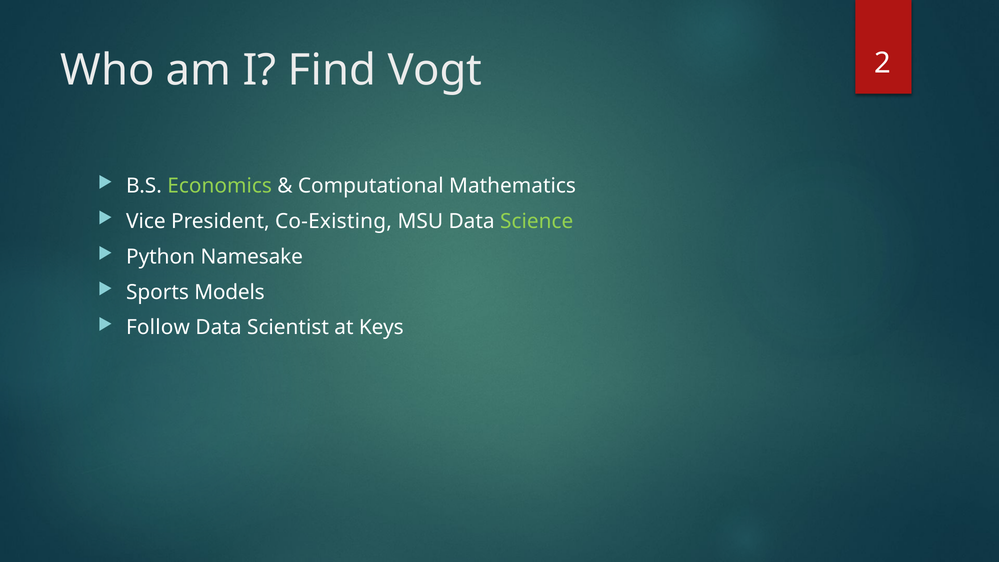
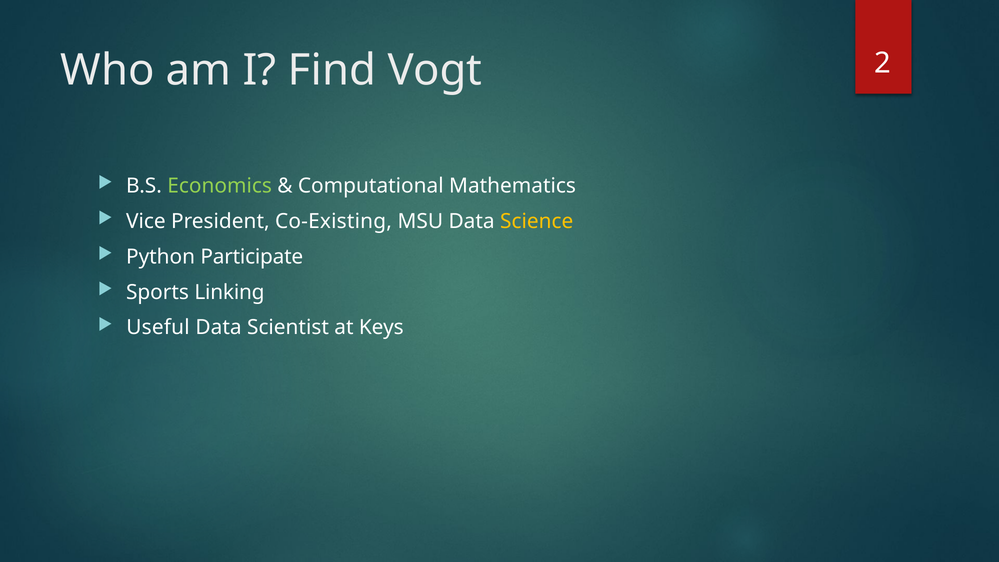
Science colour: light green -> yellow (537, 221)
Namesake: Namesake -> Participate (252, 257)
Models: Models -> Linking (229, 292)
Follow: Follow -> Useful (158, 328)
